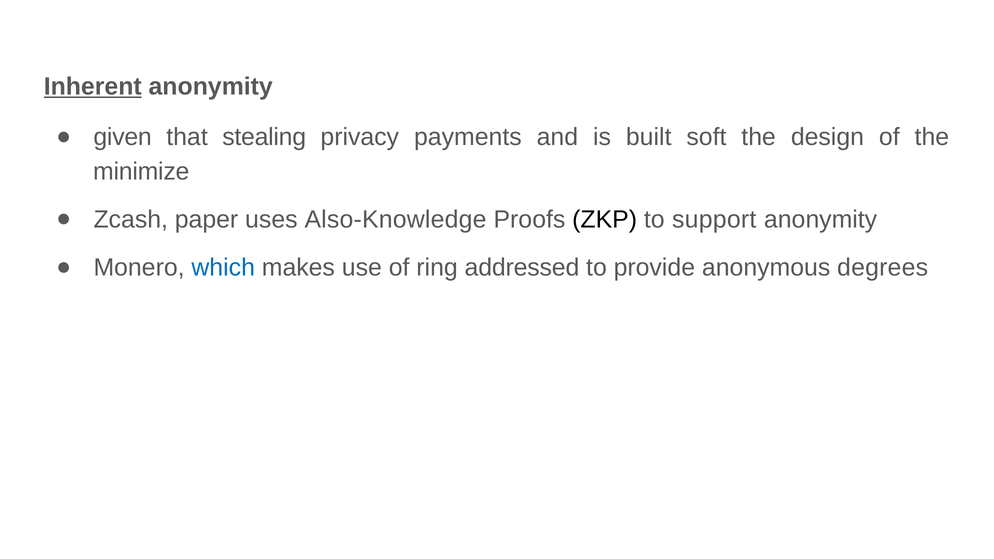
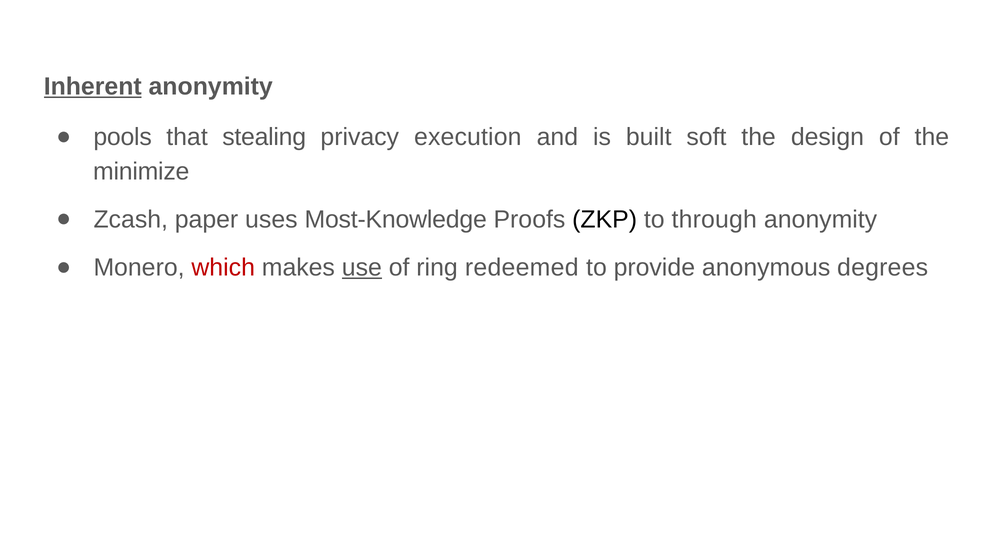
given: given -> pools (123, 137)
payments: payments -> execution (468, 137)
Also-Knowledge: Also-Knowledge -> Most-Knowledge (396, 220)
support: support -> through (714, 220)
which colour: blue -> red (223, 268)
use underline: none -> present (362, 268)
addressed: addressed -> redeemed (522, 268)
